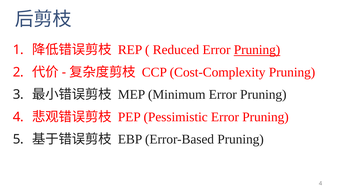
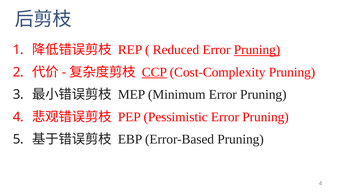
CCP underline: none -> present (154, 72)
